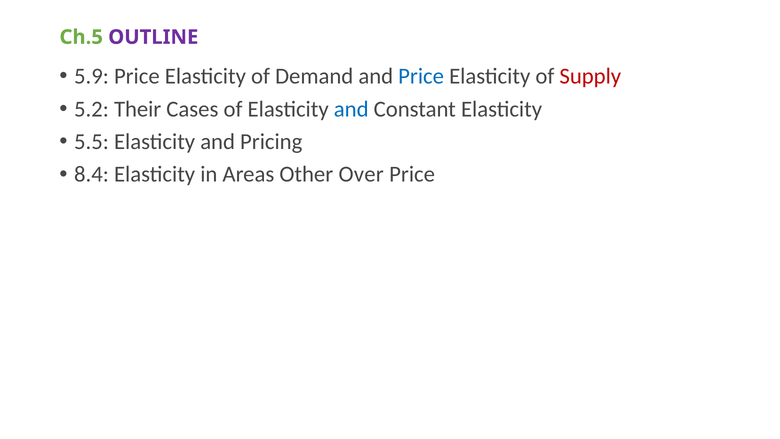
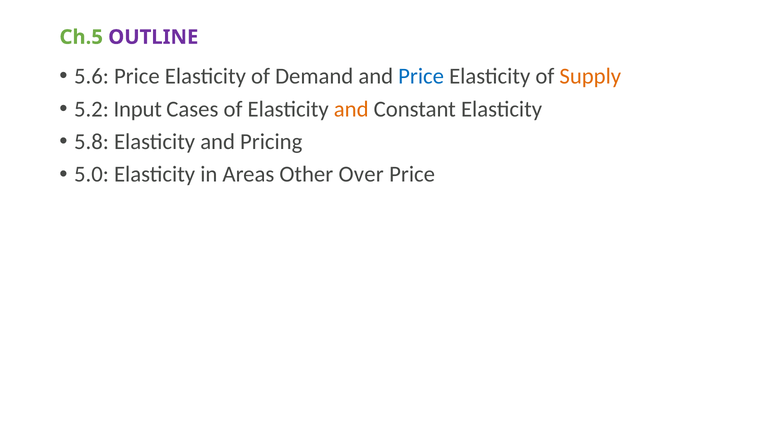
5.9: 5.9 -> 5.6 (92, 76)
Supply colour: red -> orange (590, 76)
Their: Their -> Input (138, 109)
and colour: blue -> orange (351, 109)
5.5: 5.5 -> 5.8 (92, 142)
8.4: 8.4 -> 5.0 (92, 174)
